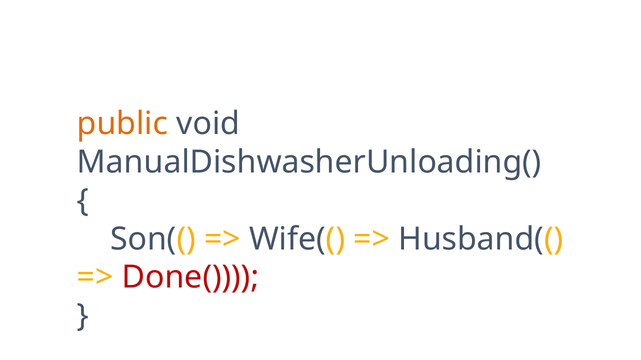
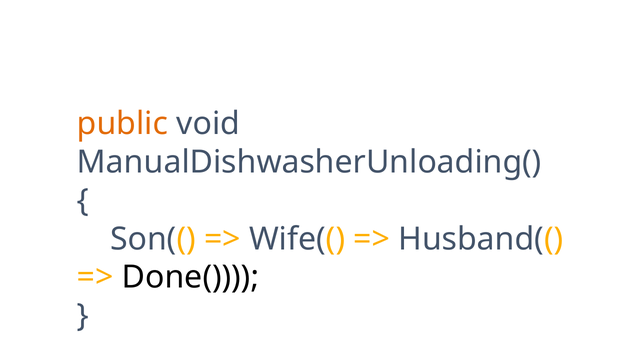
Done( colour: red -> black (191, 278)
